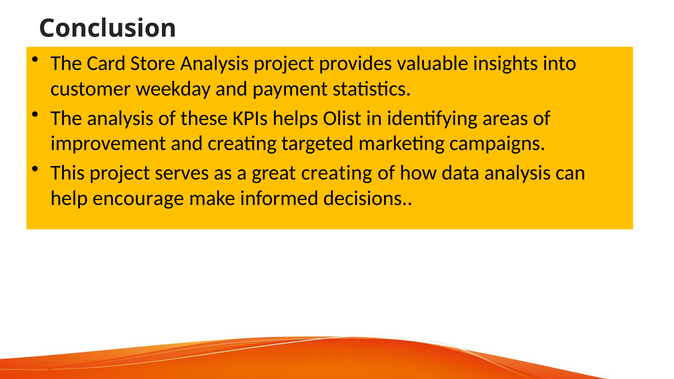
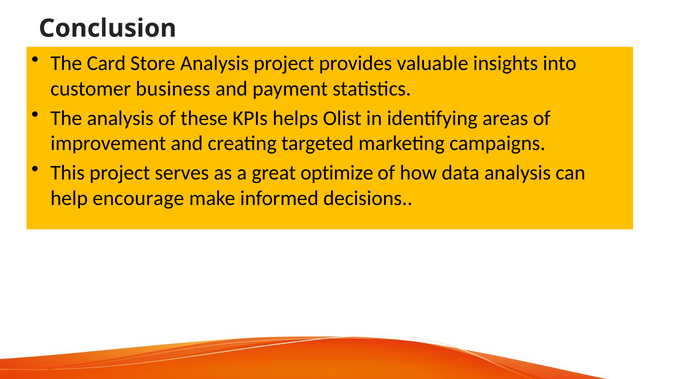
weekday: weekday -> business (173, 89)
great creating: creating -> optimize (337, 173)
